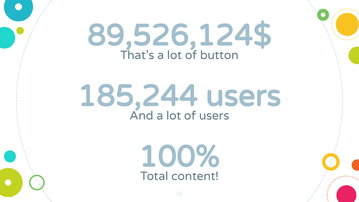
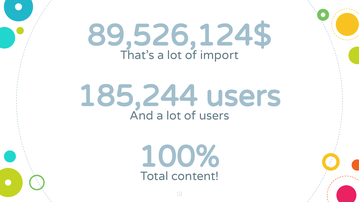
button: button -> import (219, 55)
